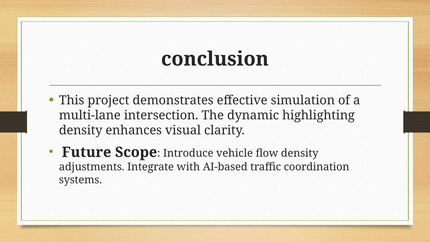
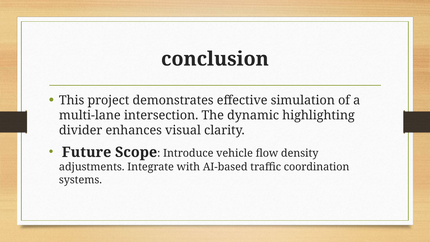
density: density -> divider (81, 130)
